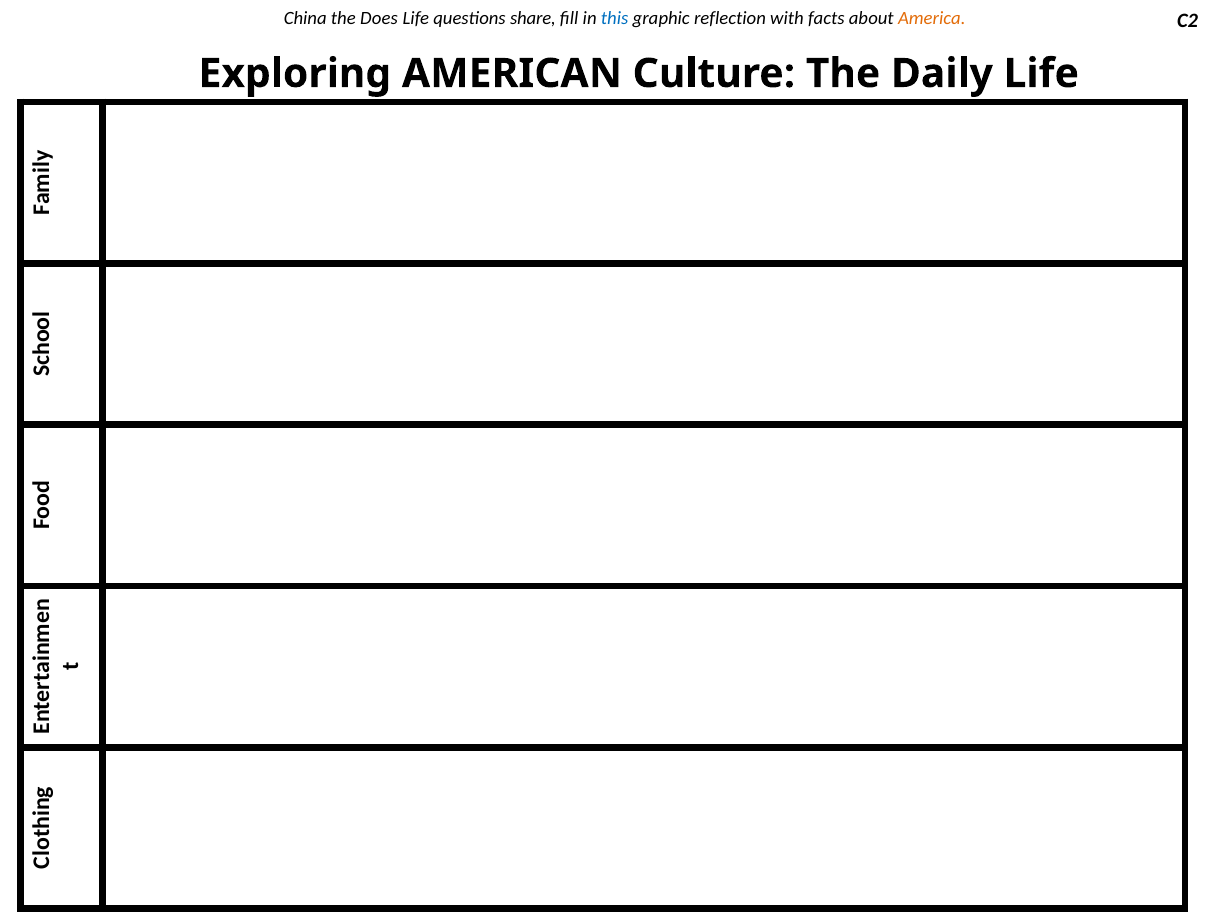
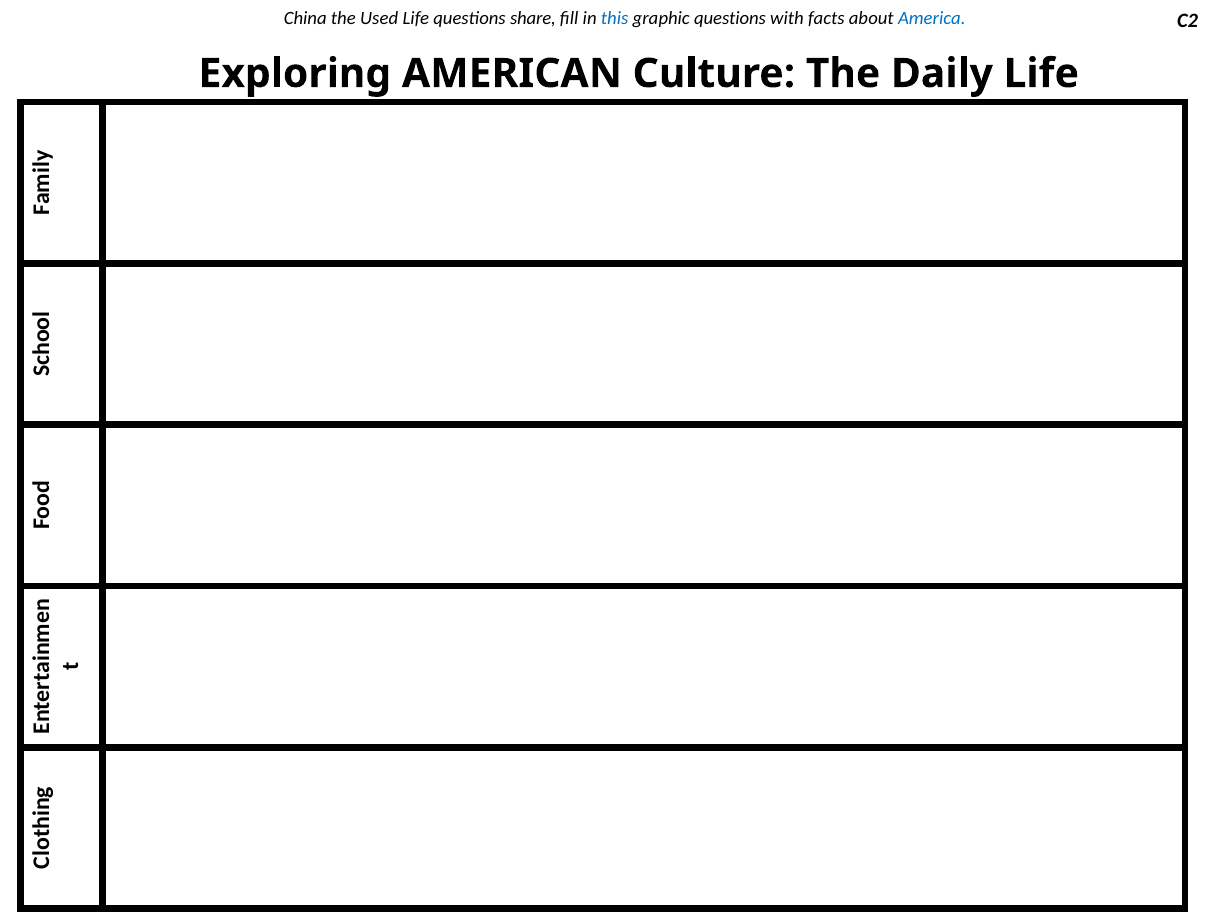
Does: Does -> Used (379, 19)
graphic reflection: reflection -> questions (730, 19)
America colour: orange -> blue (932, 19)
